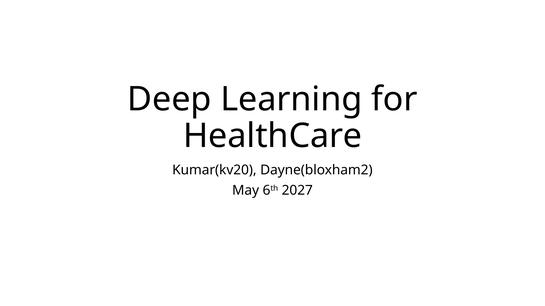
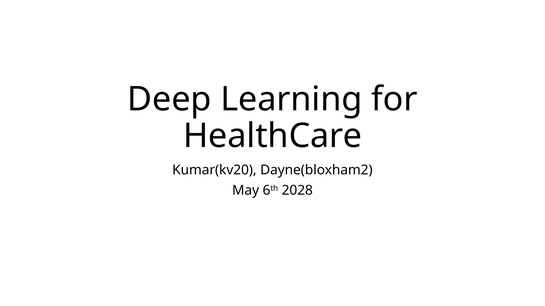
2027: 2027 -> 2028 (297, 191)
